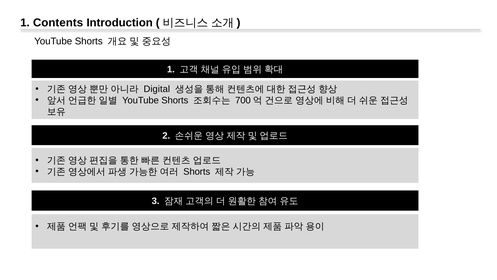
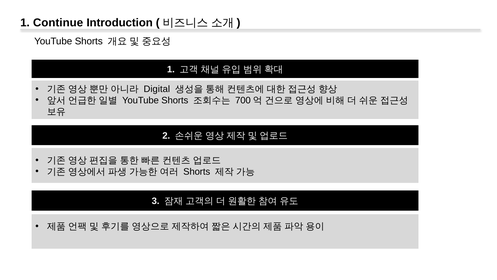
Contents: Contents -> Continue (58, 23)
